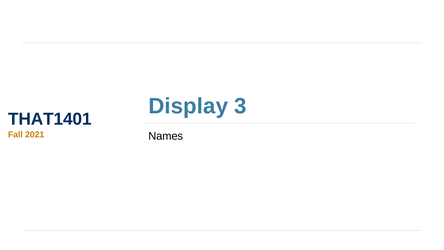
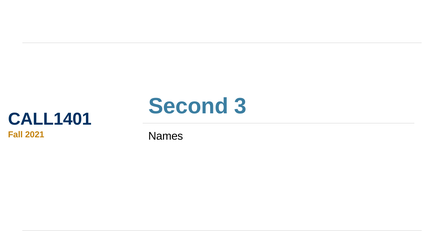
Display: Display -> Second (188, 106)
THAT1401: THAT1401 -> CALL1401 (50, 119)
